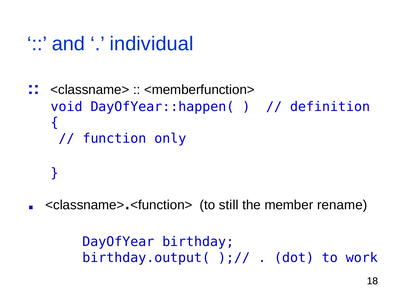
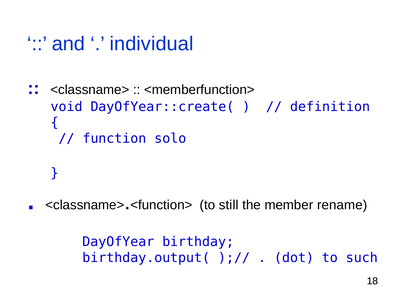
DayOfYear::happen(: DayOfYear::happen( -> DayOfYear::create( (162, 106)
only: only -> solo (170, 138)
work: work -> such (362, 257)
